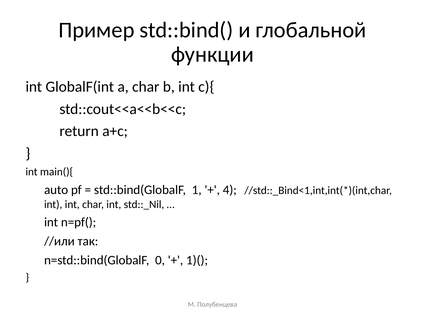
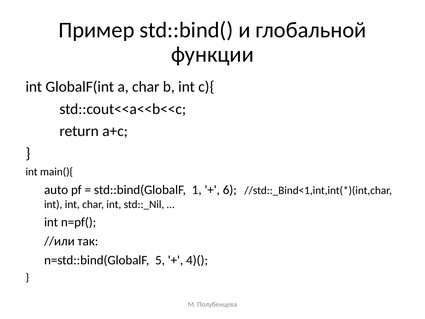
4: 4 -> 6 (230, 190)
0: 0 -> 5 (160, 260)
1)(: 1)( -> 4)( (197, 260)
